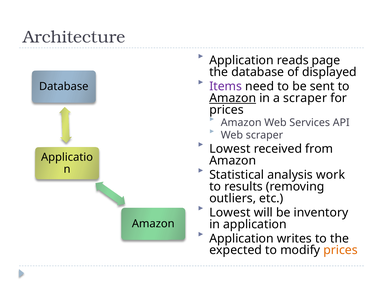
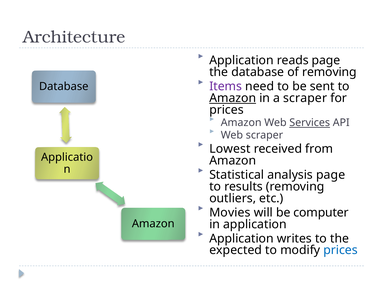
of displayed: displayed -> removing (329, 72)
Services underline: none -> present (310, 123)
analysis work: work -> page (331, 175)
Lowest: Lowest -> Movies (230, 213)
inventory: inventory -> computer (321, 213)
prices colour: orange -> blue (341, 250)
